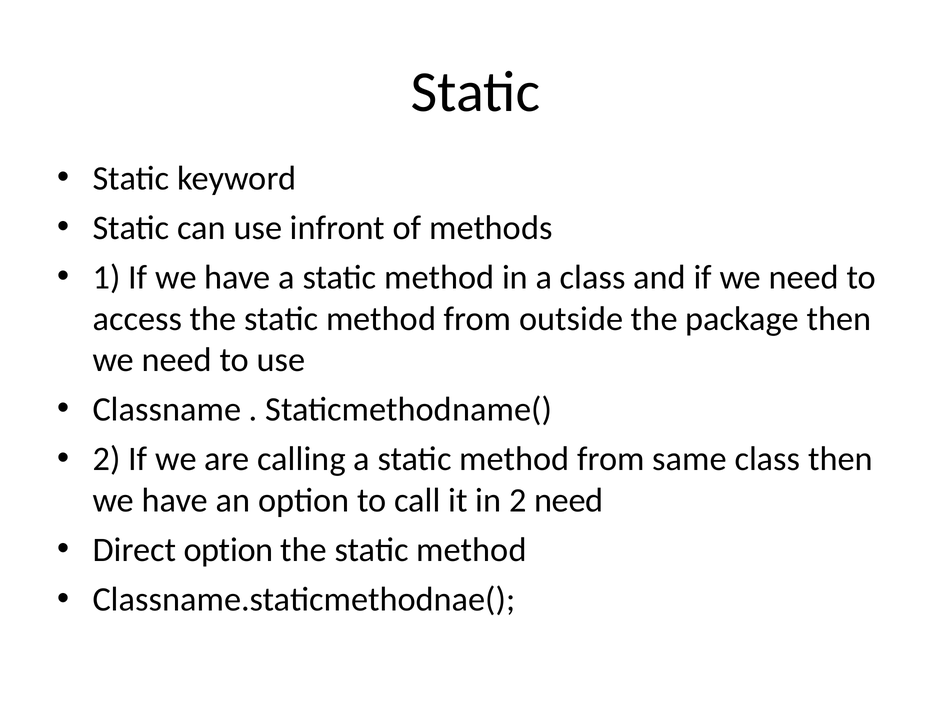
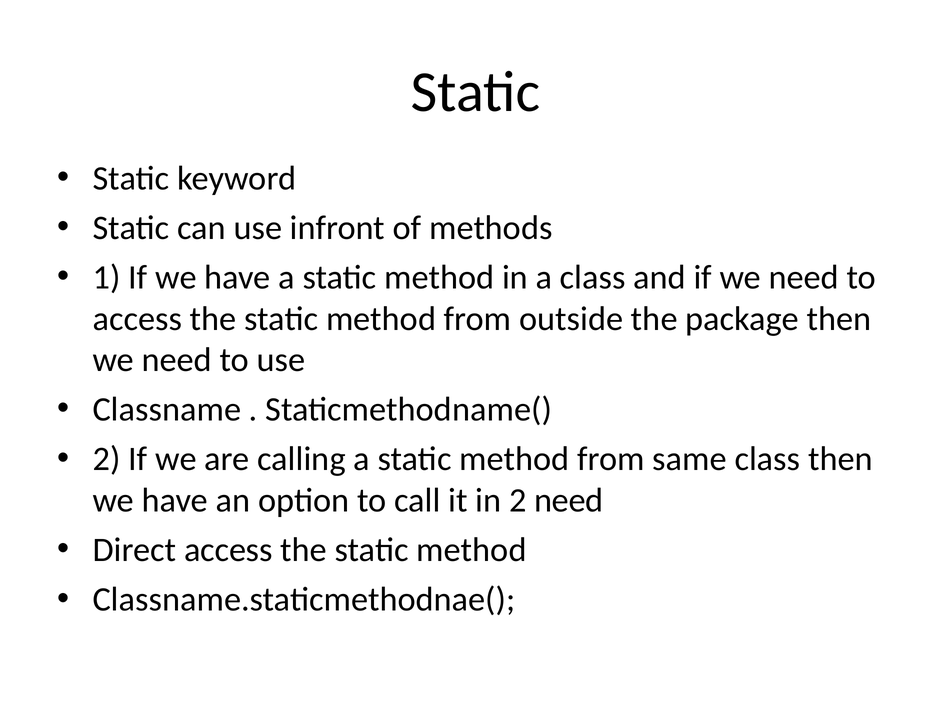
Direct option: option -> access (228, 550)
